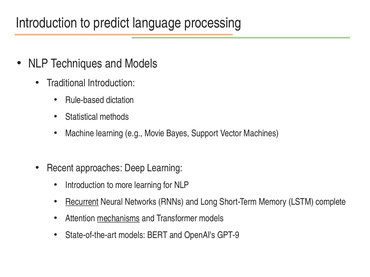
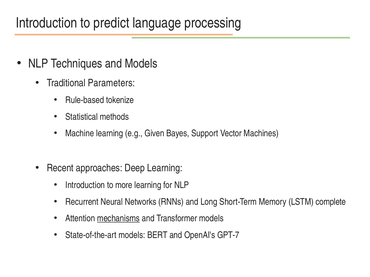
Traditional Introduction: Introduction -> Parameters (111, 83)
dictation: dictation -> tokenize (120, 100)
Movie: Movie -> Given (154, 134)
Recurrent underline: present -> none (82, 202)
GPT-9: GPT-9 -> GPT-7 (228, 235)
